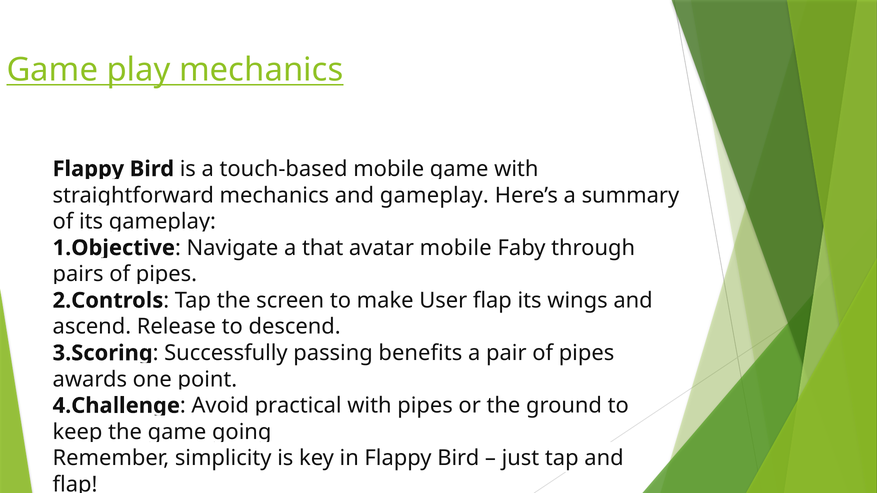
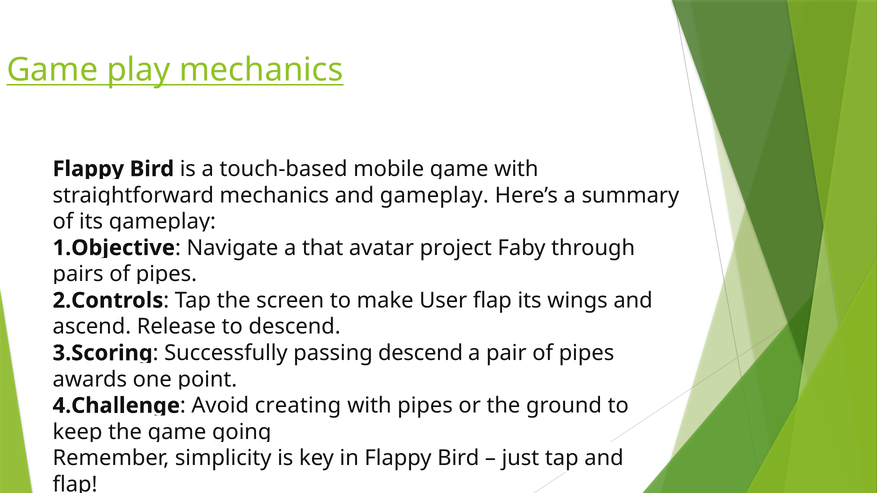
avatar mobile: mobile -> project (456, 248)
passing benefits: benefits -> descend (421, 353)
practical: practical -> creating (298, 406)
